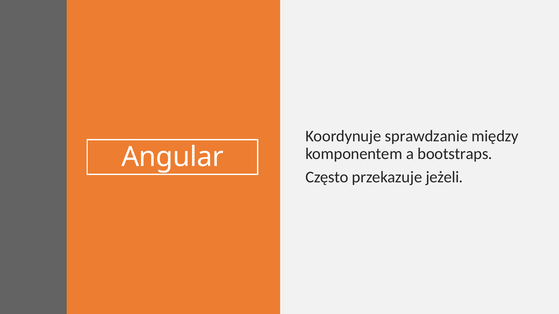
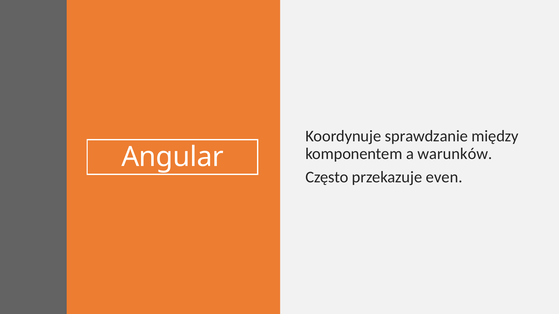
bootstraps: bootstraps -> warunków (455, 154)
jeżeli: jeżeli -> even (444, 177)
